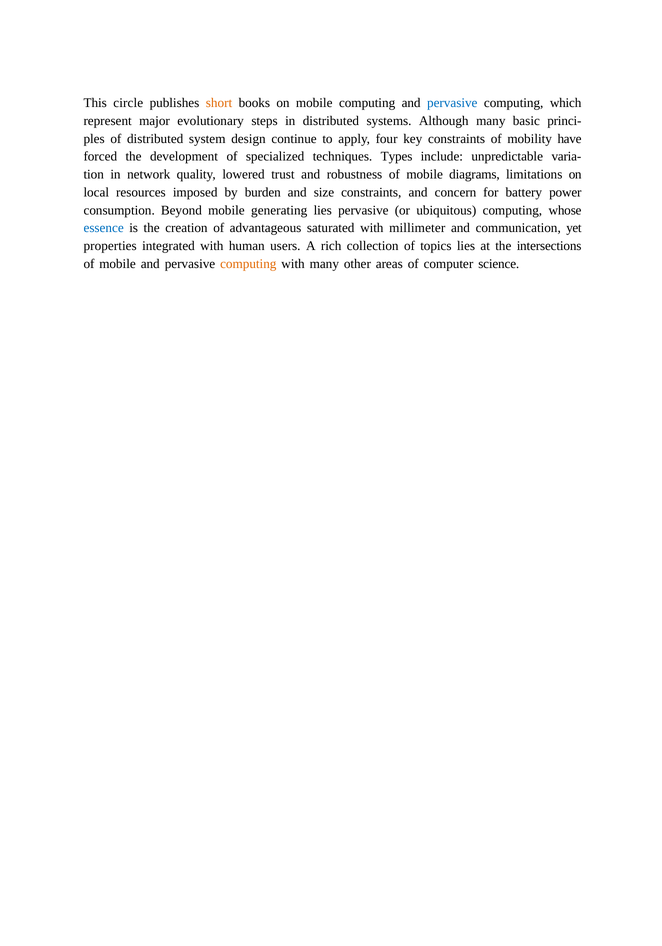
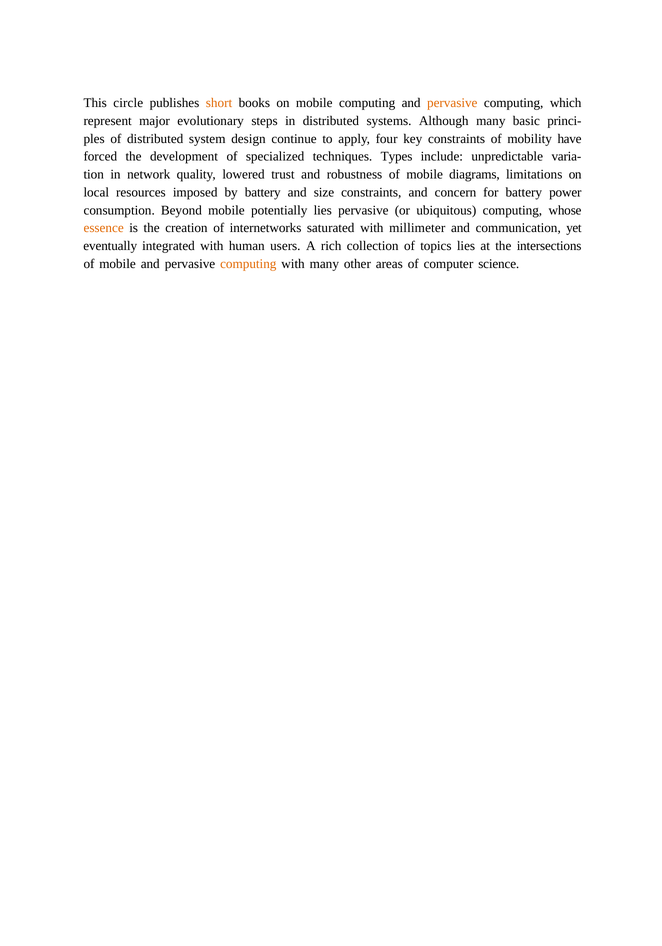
pervasive colour: blue -> orange (452, 103)
by burden: burden -> battery (263, 192)
generating: generating -> potentially (279, 210)
essence colour: blue -> orange (104, 228)
advantageous: advantageous -> internetworks (266, 228)
properties: properties -> eventually (110, 246)
